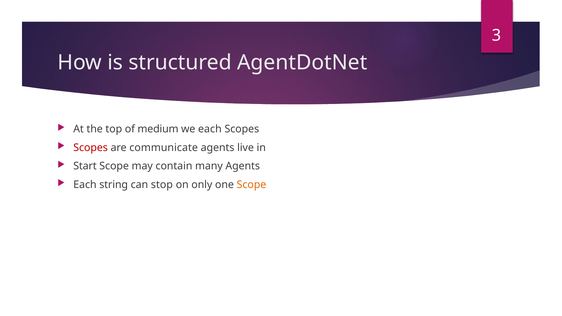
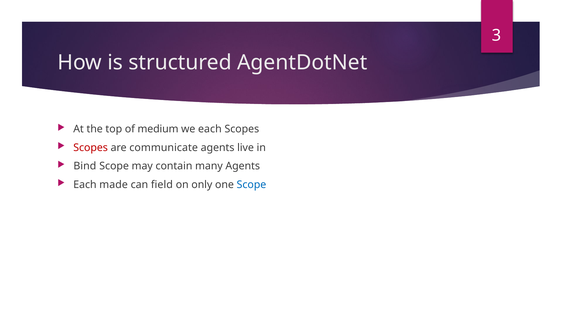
Start: Start -> Bind (85, 166)
string: string -> made (114, 185)
stop: stop -> field (162, 185)
Scope colour: orange -> blue (251, 185)
